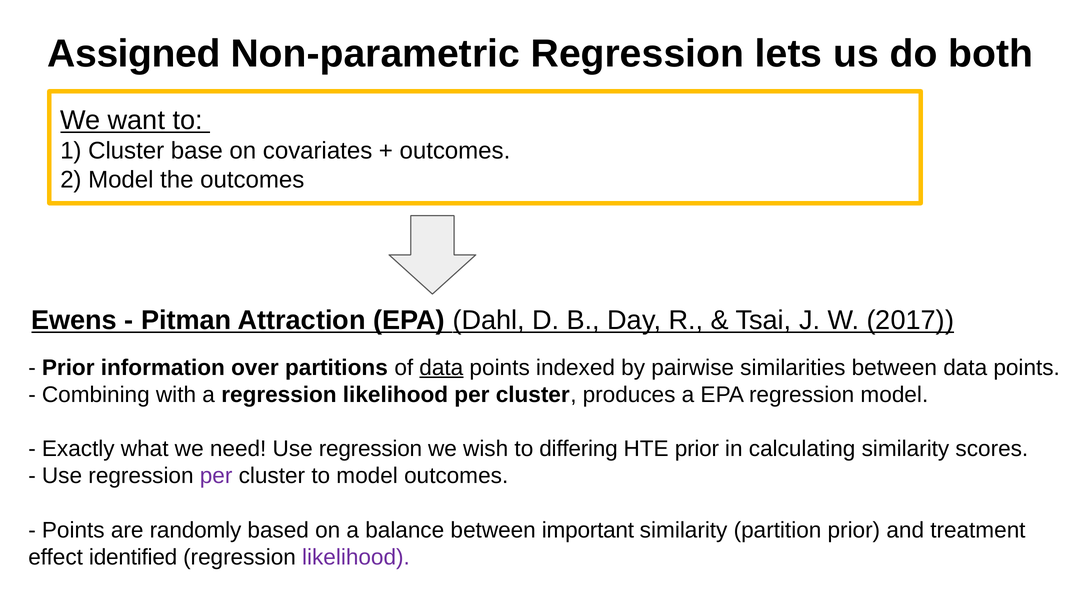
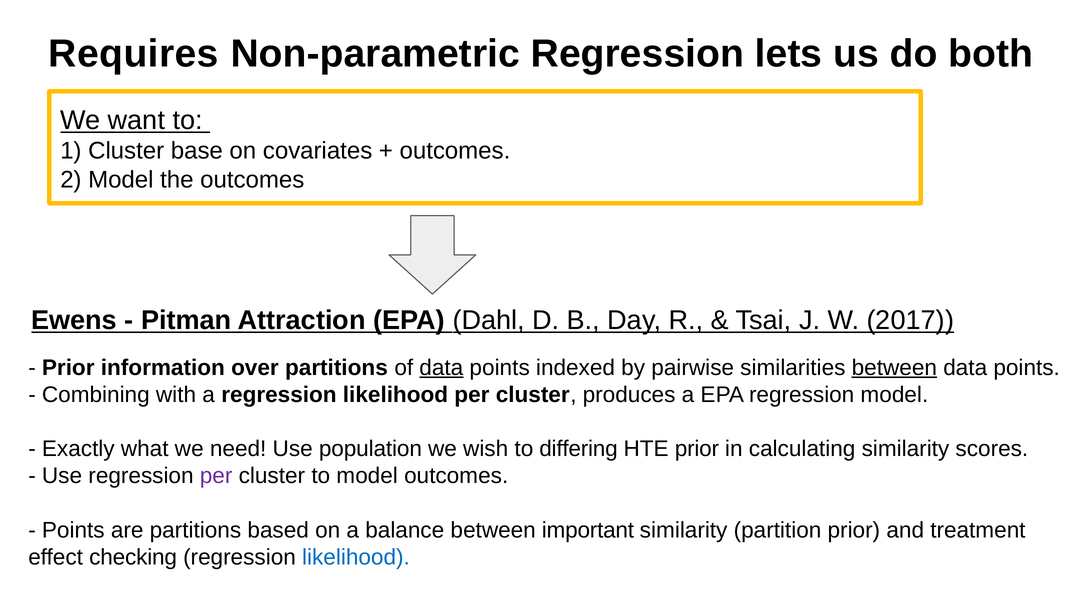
Assigned: Assigned -> Requires (134, 54)
between underline: none -> present (894, 367)
need Use regression: regression -> population (370, 449)
are randomly: randomly -> partitions (195, 530)
identified: identified -> checking (133, 557)
likelihood colour: purple -> blue (356, 557)
